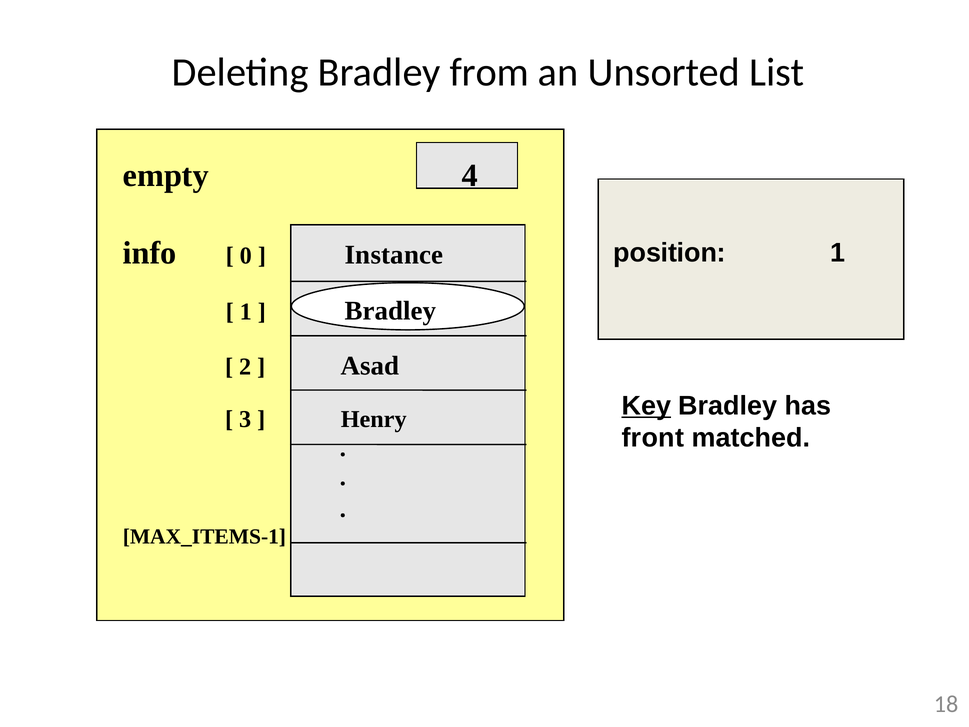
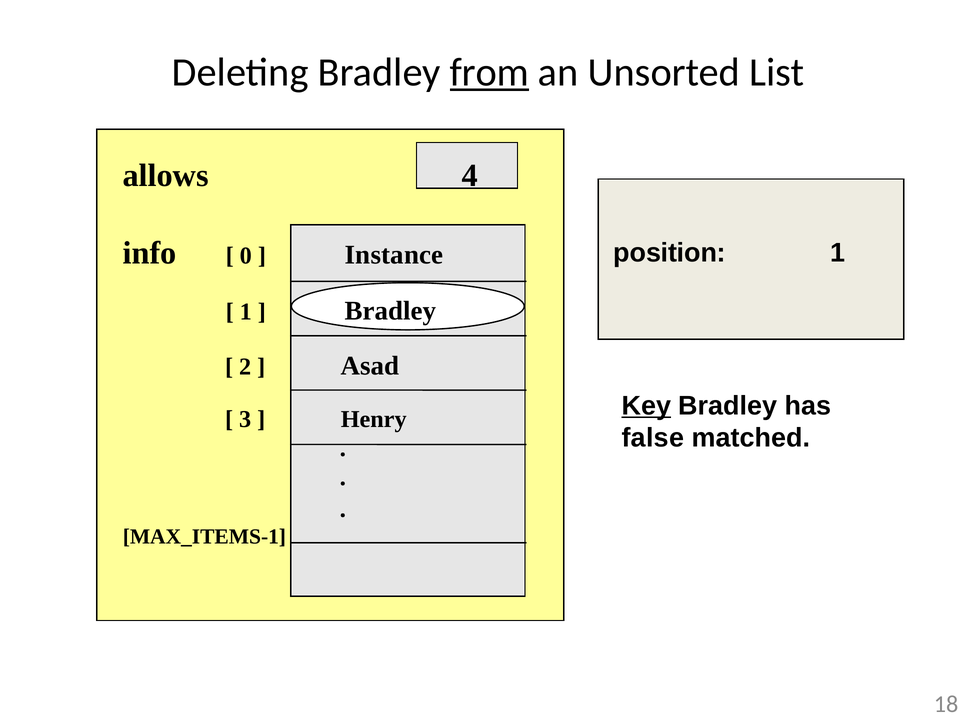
from underline: none -> present (489, 72)
empty: empty -> allows (166, 176)
front: front -> false (653, 438)
